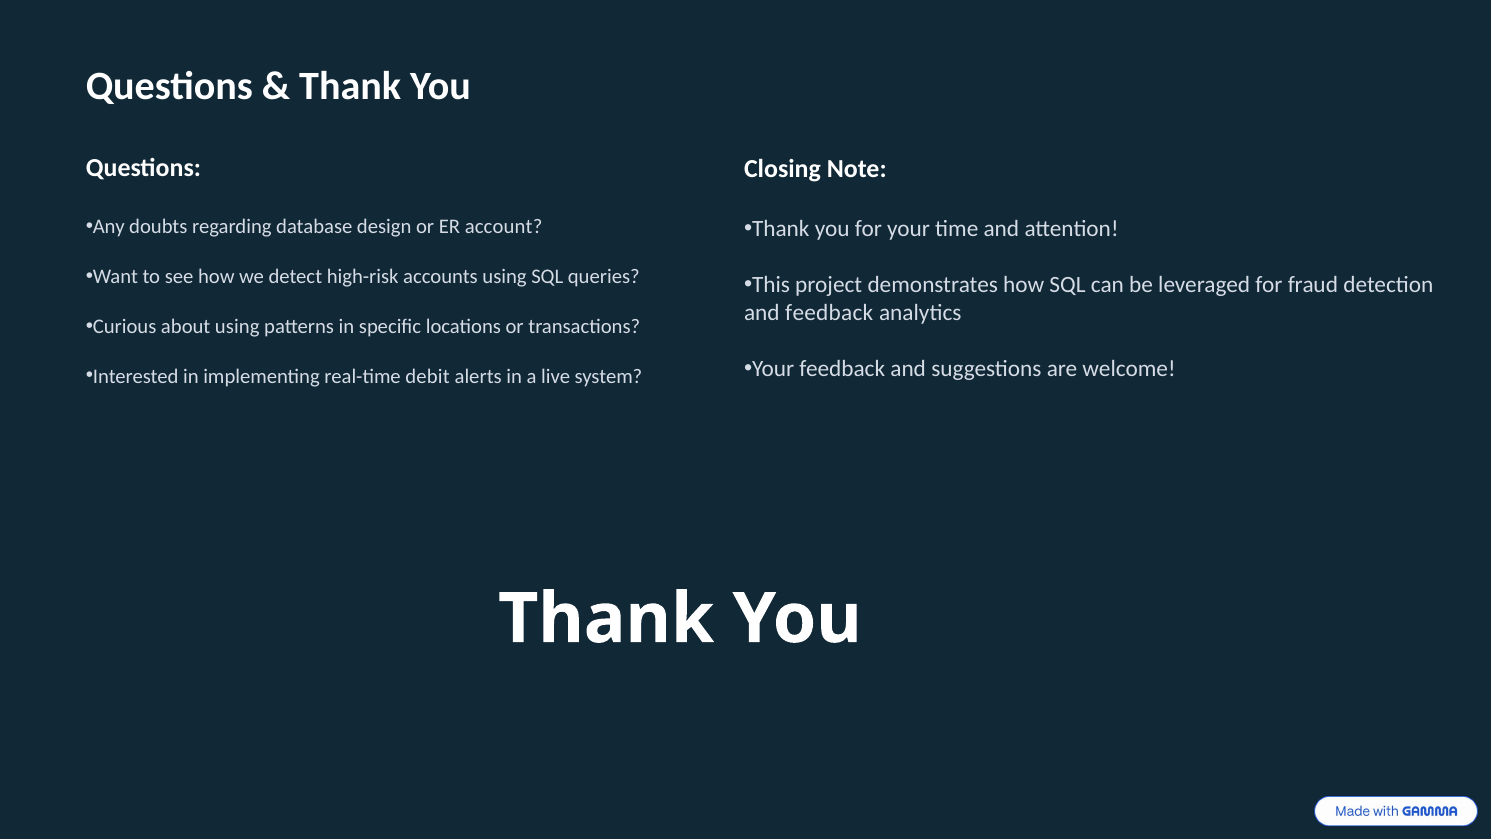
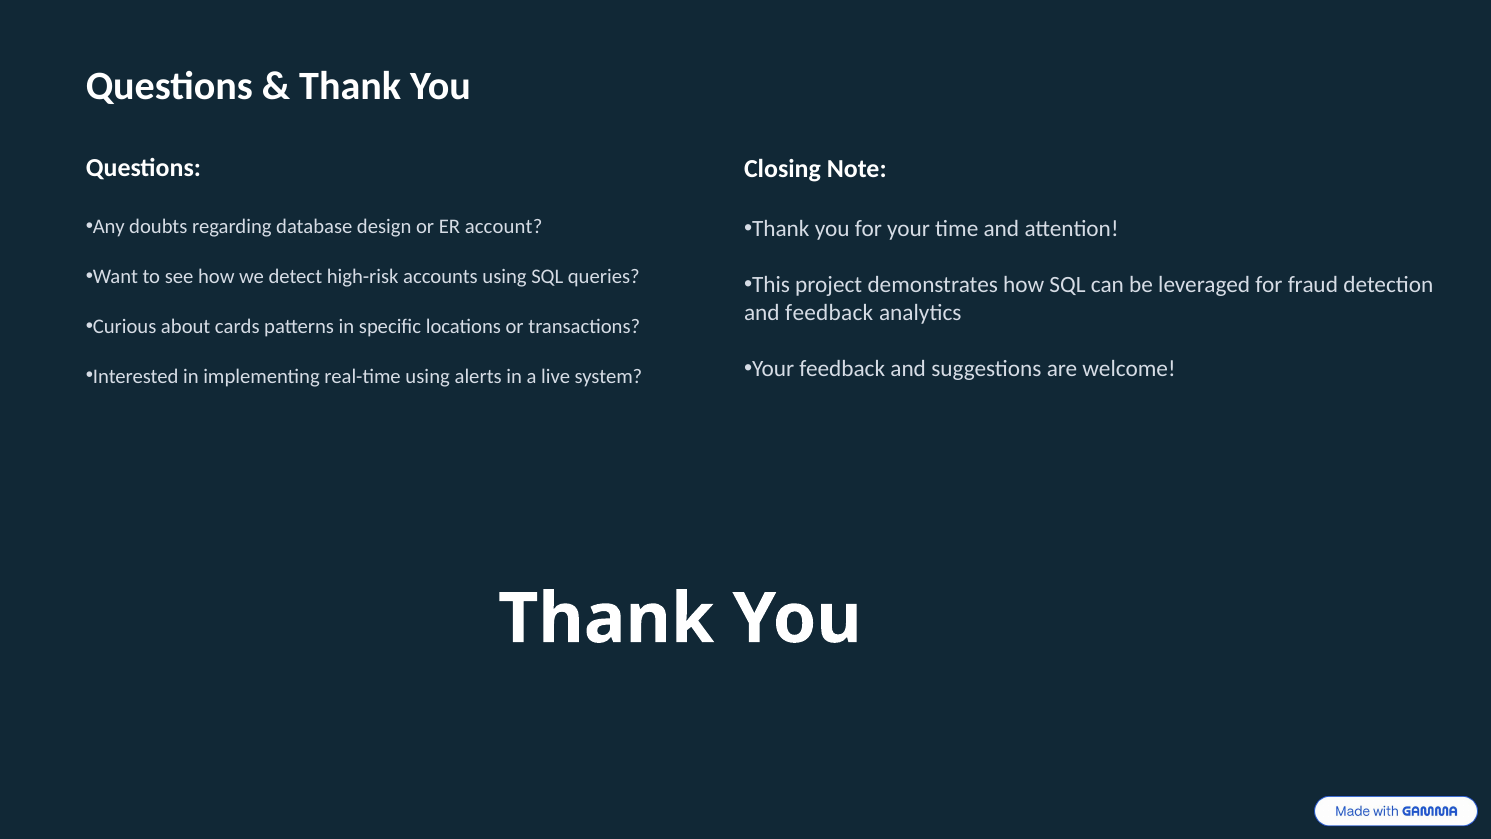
about using: using -> cards (237, 326)
real-time debit: debit -> using (428, 376)
